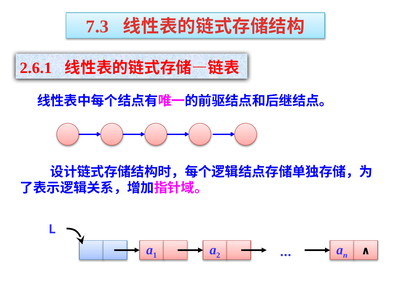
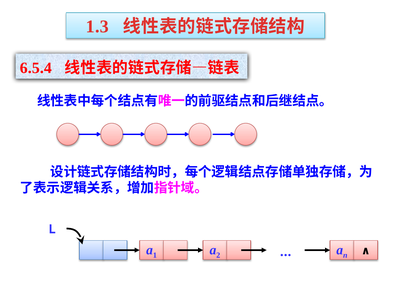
7.3: 7.3 -> 1.3 (97, 27)
2.6.1: 2.6.1 -> 6.5.4 (36, 68)
